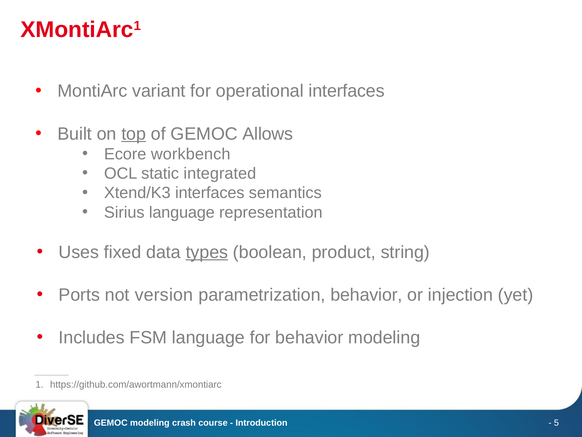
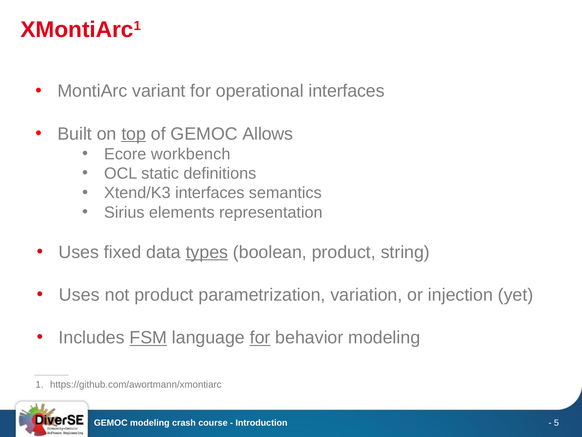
integrated: integrated -> definitions (220, 173)
Sirius language: language -> elements (182, 212)
Ports: Ports -> Uses (79, 295)
not version: version -> product (164, 295)
parametrization behavior: behavior -> variation (366, 295)
FSM underline: none -> present (148, 337)
for underline: none -> present (260, 337)
